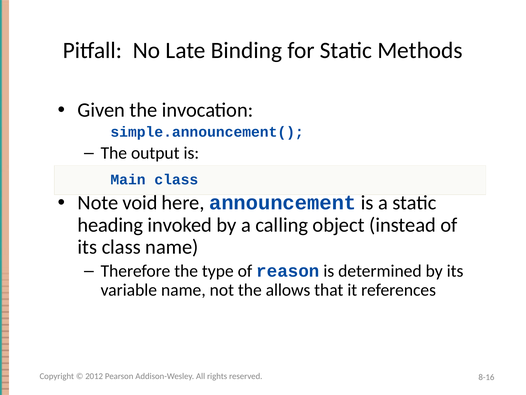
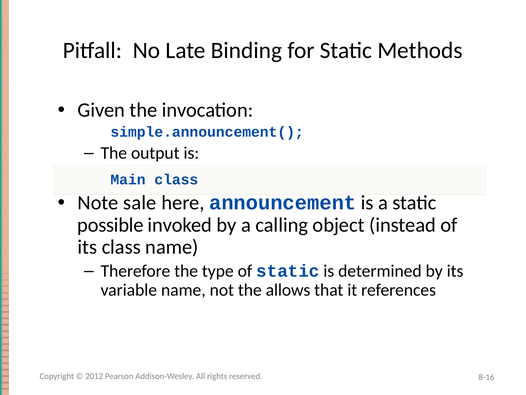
void: void -> sale (140, 203)
heading: heading -> possible (110, 225)
of reason: reason -> static (288, 271)
